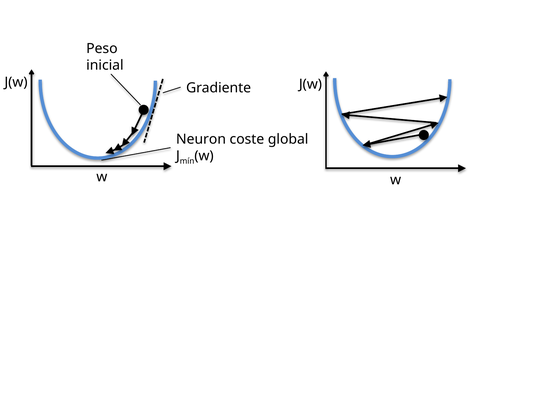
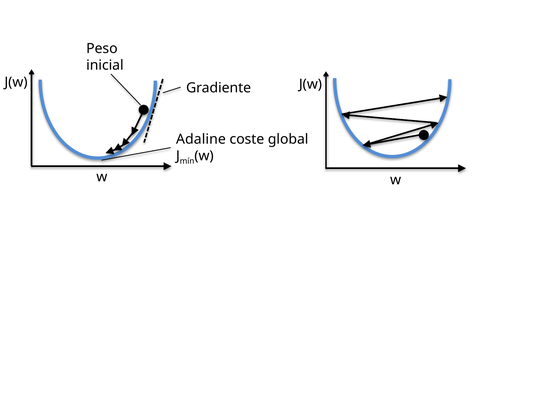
Neuron: Neuron -> Adaline (201, 139)
